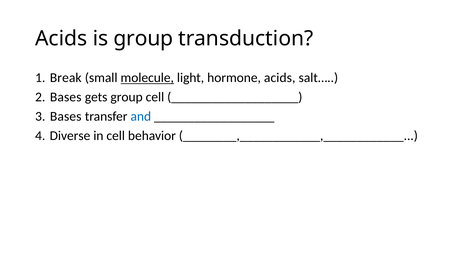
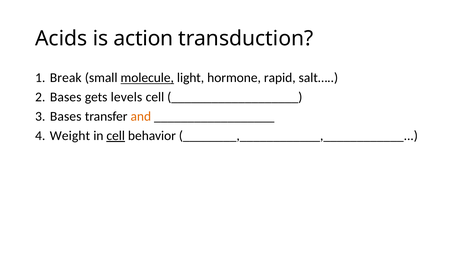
is group: group -> action (143, 39)
hormone acids: acids -> rapid (280, 78)
gets group: group -> levels (126, 97)
and colour: blue -> orange (141, 117)
Diverse: Diverse -> Weight (70, 136)
cell underline: none -> present (116, 136)
